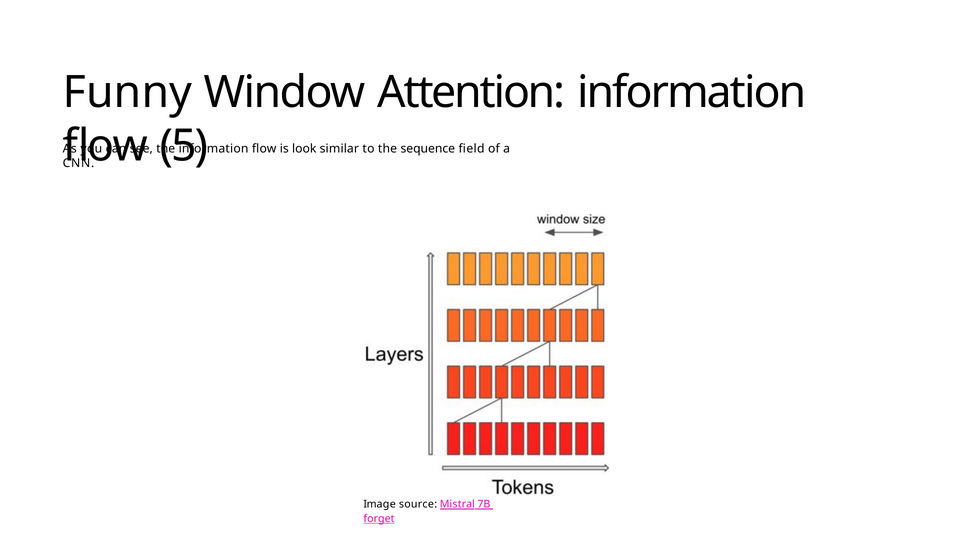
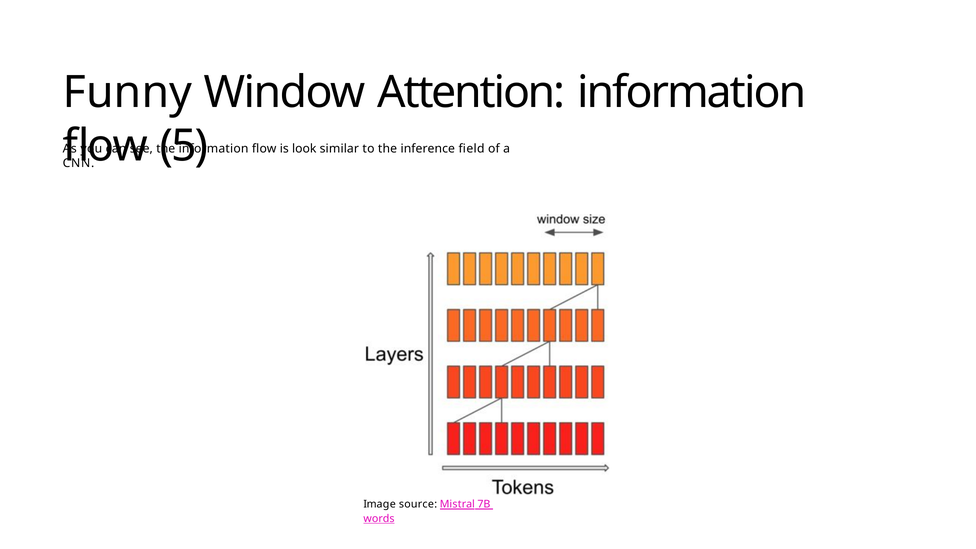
sequence: sequence -> inference (428, 149)
forget: forget -> words (379, 519)
